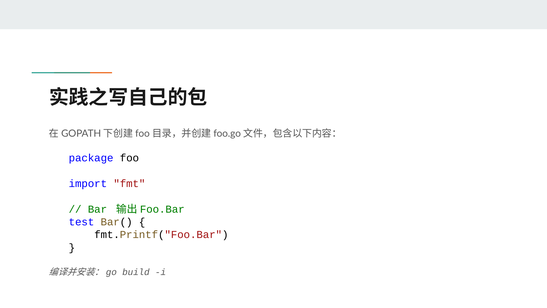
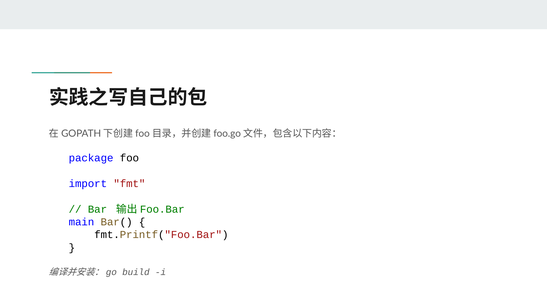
test: test -> main (81, 222)
